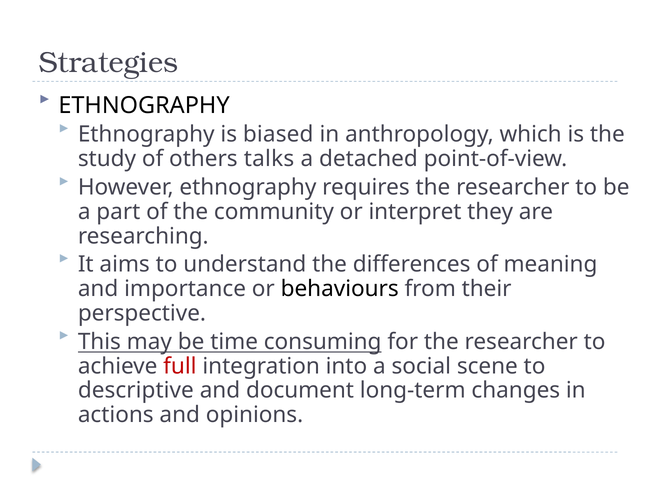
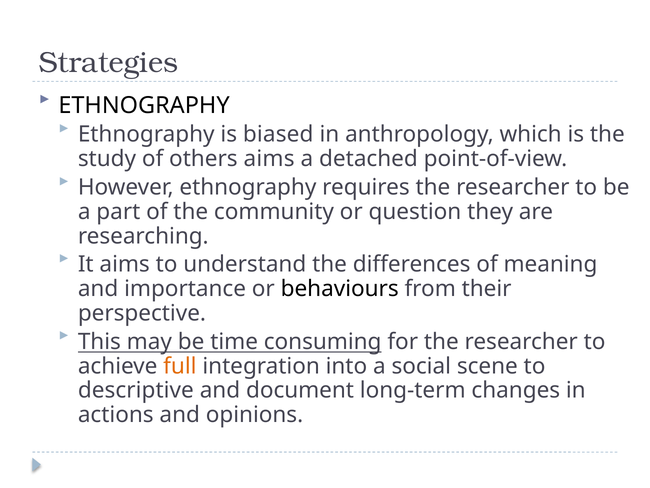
others talks: talks -> aims (269, 159)
interpret: interpret -> question (415, 212)
full colour: red -> orange (180, 366)
